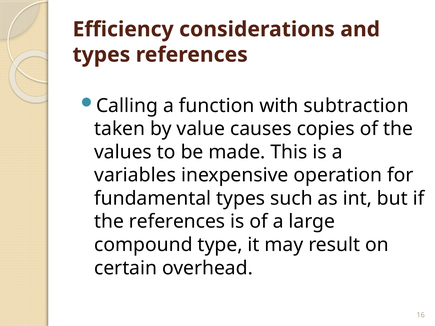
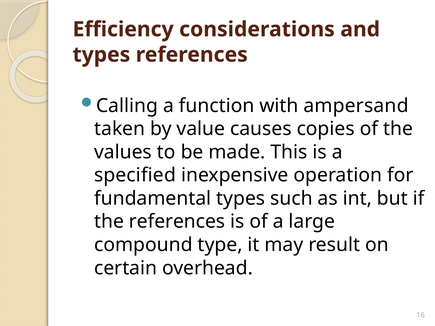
subtraction: subtraction -> ampersand (356, 106)
variables: variables -> specified (135, 175)
